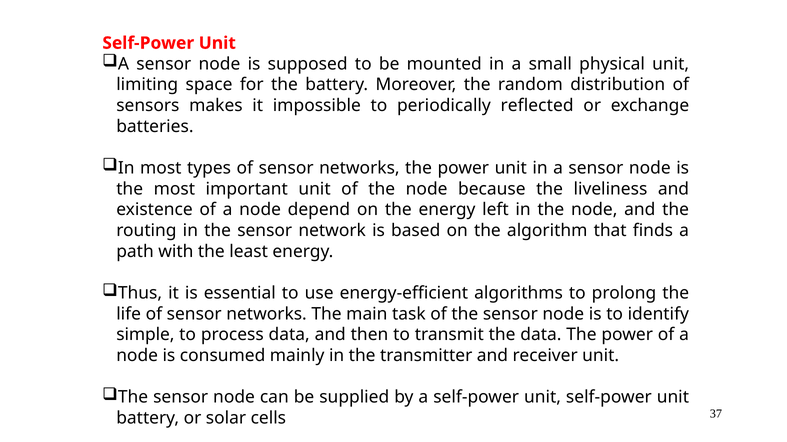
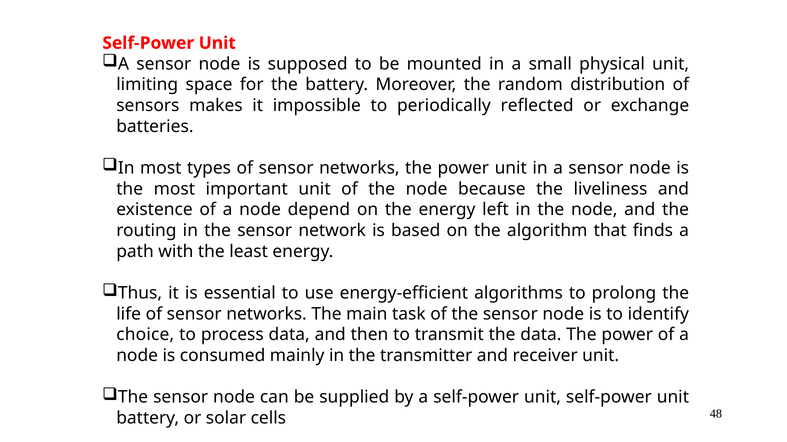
simple: simple -> choice (145, 335)
37: 37 -> 48 (716, 414)
